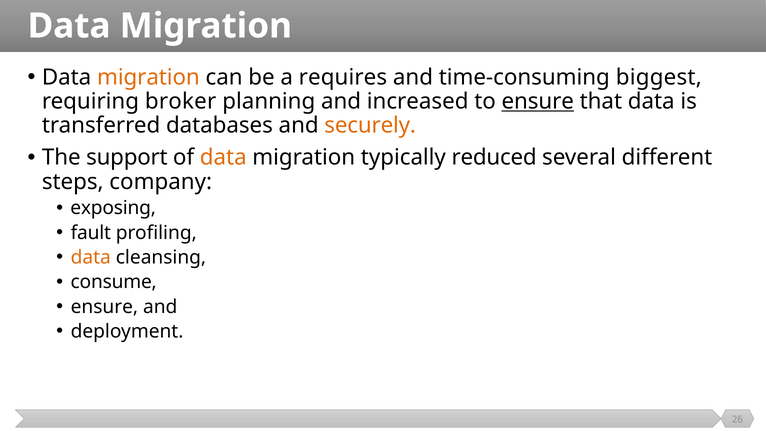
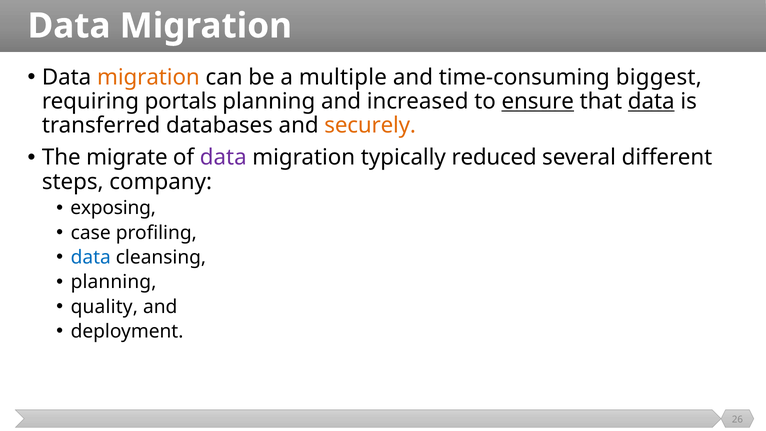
requires: requires -> multiple (343, 77)
broker: broker -> portals (181, 101)
data underline: none -> present (651, 101)
support: support -> migrate (127, 158)
data colour: orange -> purple (223, 158)
fault: fault -> case (91, 233)
data colour: orange -> blue (91, 257)
consume: consume -> planning (114, 282)
ensure: ensure -> quality (104, 307)
